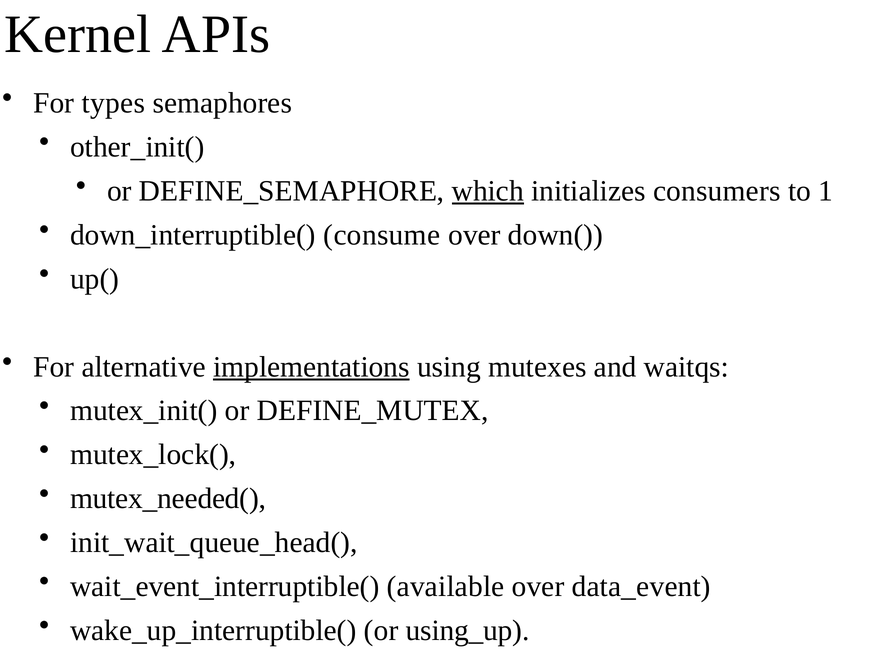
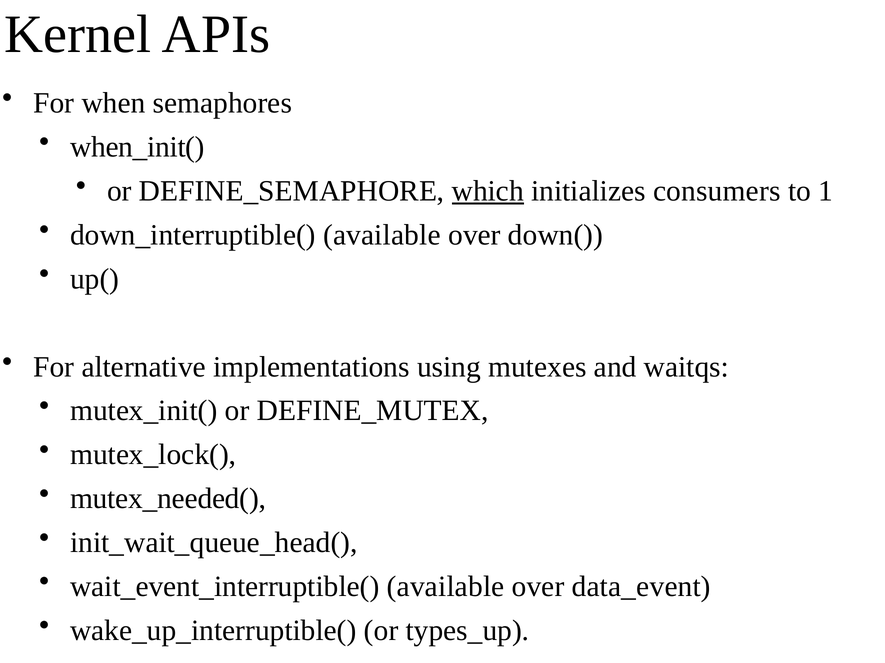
types: types -> when (114, 103)
other_init(: other_init( -> when_init( (137, 147)
down_interruptible( consume: consume -> available (382, 235)
implementations underline: present -> none (311, 367)
using_up: using_up -> types_up (467, 631)
